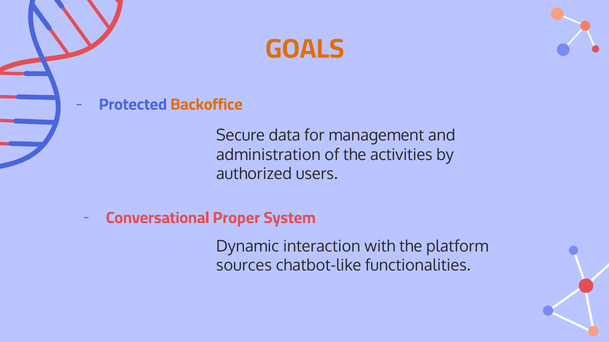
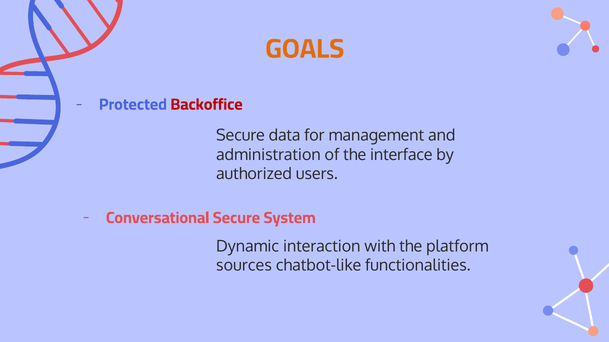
Backoffice colour: orange -> red (207, 105)
activities: activities -> interface (401, 155)
Conversational Proper: Proper -> Secure (236, 218)
